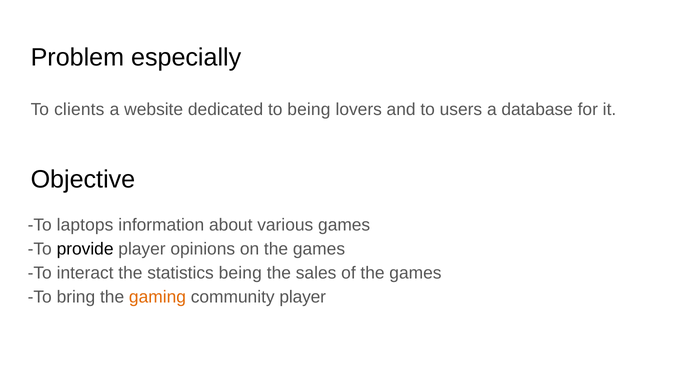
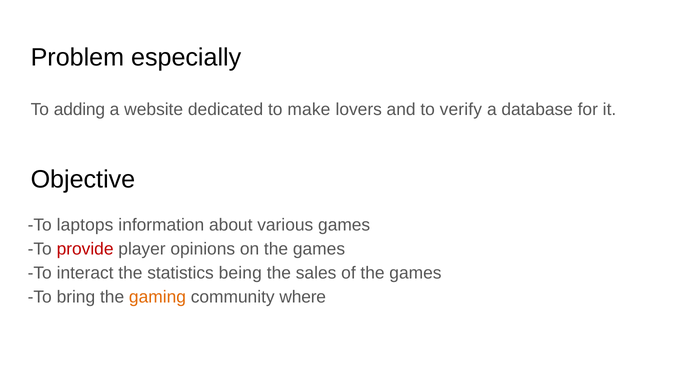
clients: clients -> adding (79, 109)
to being: being -> make (309, 109)
users: users -> verify (461, 109)
provide colour: black -> red (85, 249)
community player: player -> where (303, 297)
